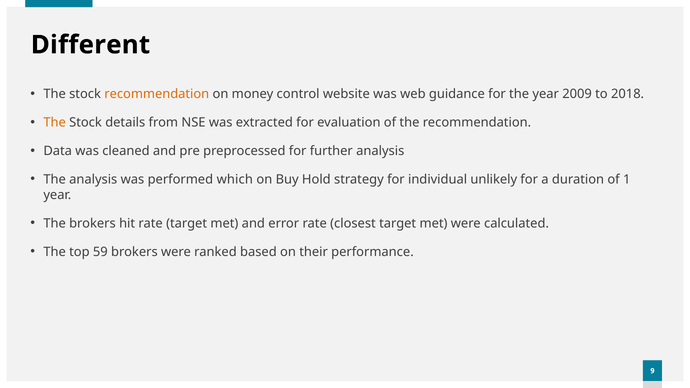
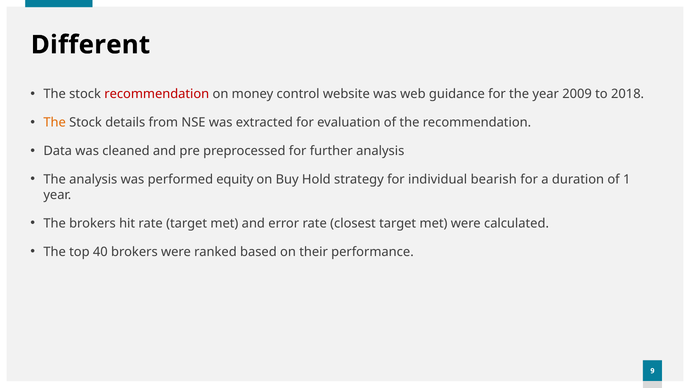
recommendation colour: orange -> red (157, 94)
which: which -> equity (235, 179)
unlikely: unlikely -> bearish (494, 179)
59: 59 -> 40 (100, 252)
